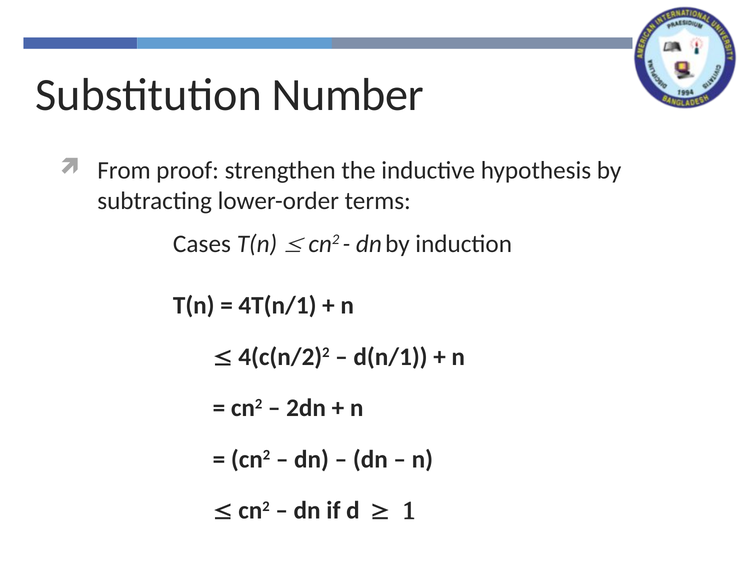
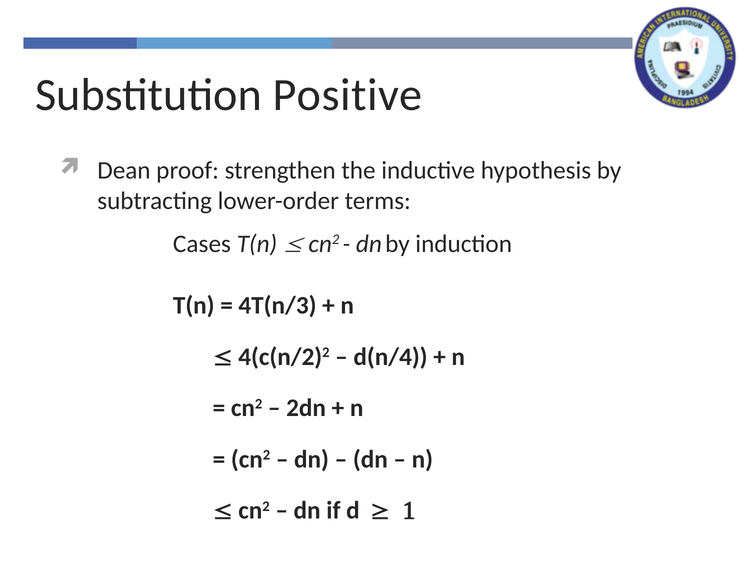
Number: Number -> Positive (347, 95)
From: From -> Dean (124, 171)
4T(n/1: 4T(n/1 -> 4T(n/3 (277, 305)
d(n/1: d(n/1 -> d(n/4 (391, 357)
